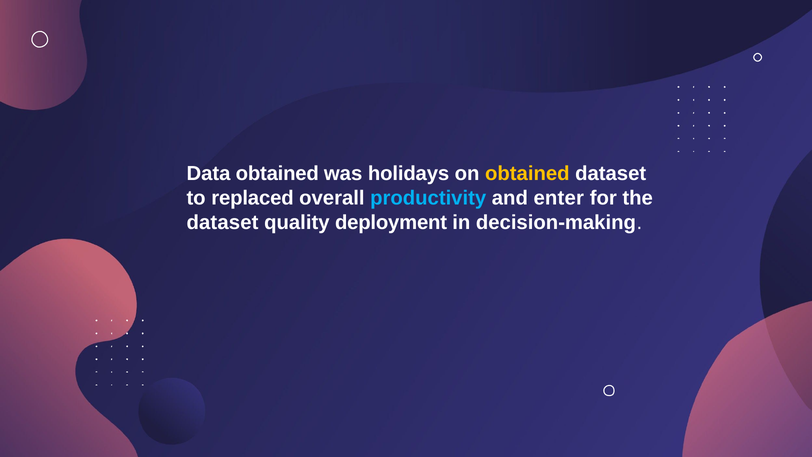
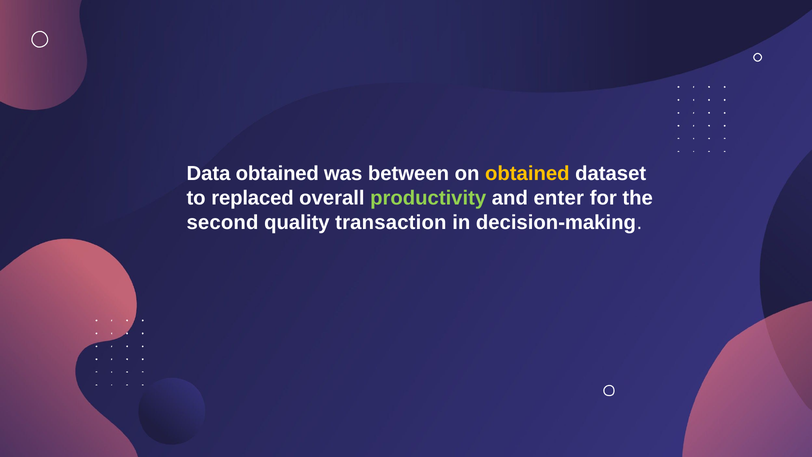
holidays: holidays -> between (409, 174)
productivity colour: light blue -> light green (428, 198)
dataset: dataset -> second (222, 222)
deployment: deployment -> transaction (391, 222)
